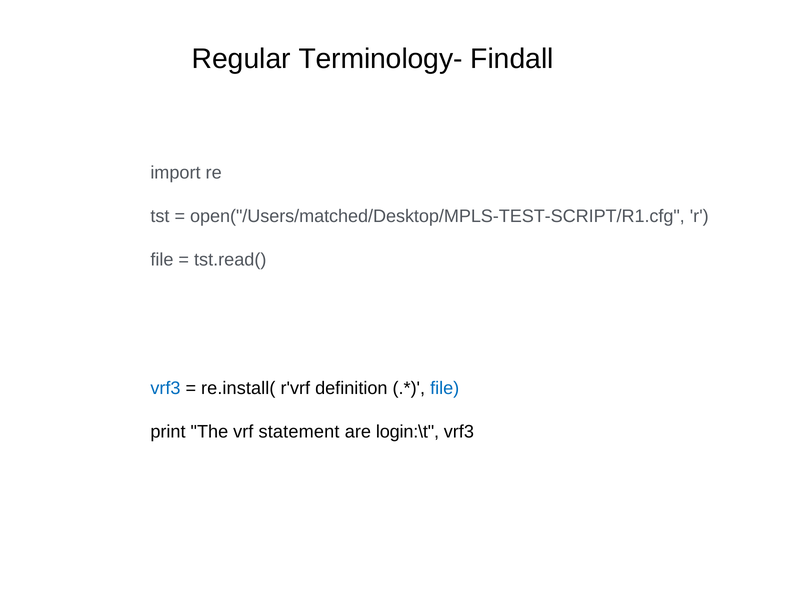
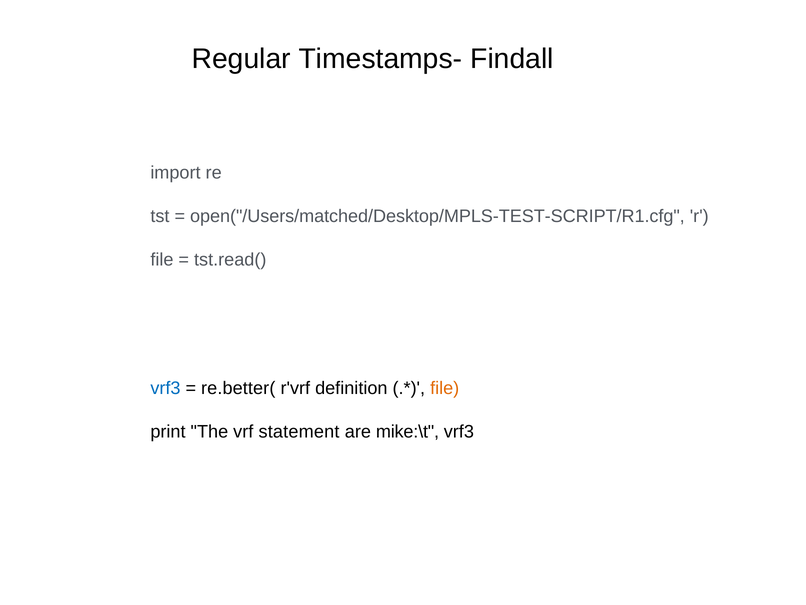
Terminology-: Terminology- -> Timestamps- (380, 59)
re.install(: re.install( -> re.better( (238, 388)
file colour: blue -> orange (445, 388)
login:\t: login:\t -> mike:\t (407, 431)
